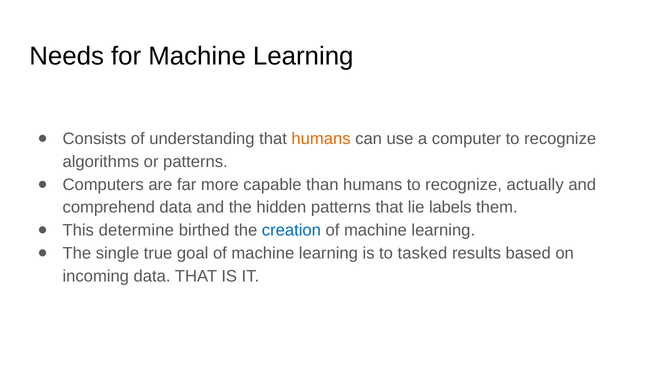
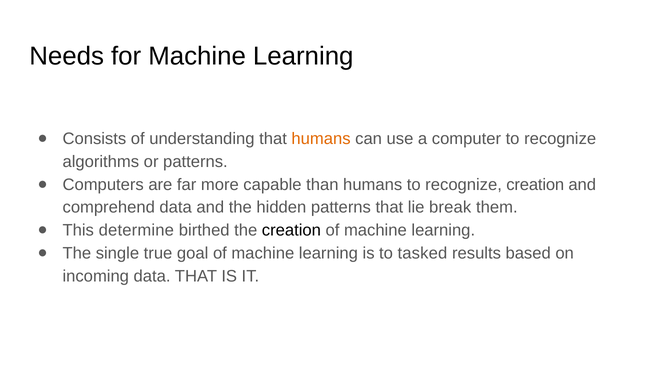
recognize actually: actually -> creation (535, 185)
labels: labels -> break (450, 207)
creation colour: blue -> black (291, 230)
